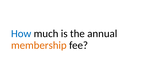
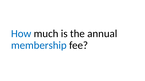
membership colour: orange -> blue (39, 46)
